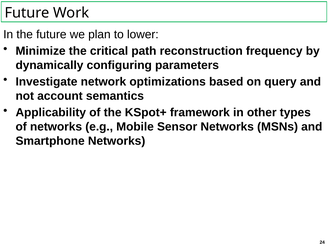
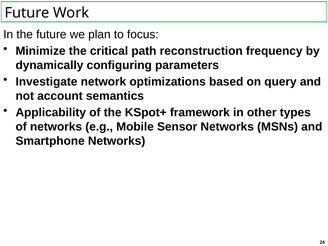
lower: lower -> focus (143, 34)
